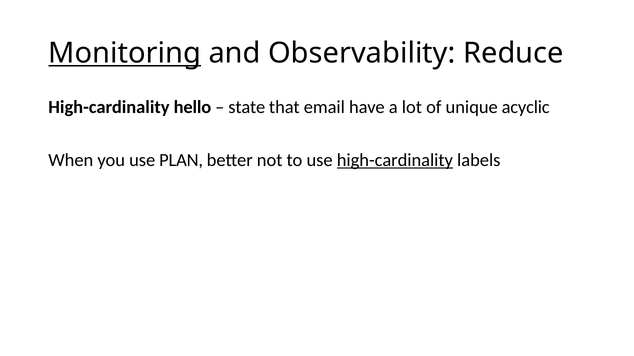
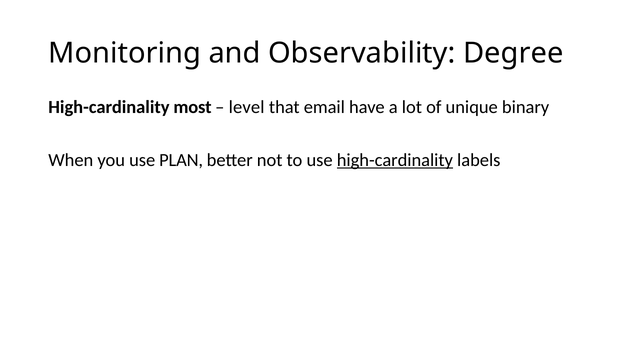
Monitoring underline: present -> none (125, 53)
Reduce: Reduce -> Degree (513, 53)
hello: hello -> most (192, 107)
state: state -> level (247, 107)
acyclic: acyclic -> binary (526, 107)
